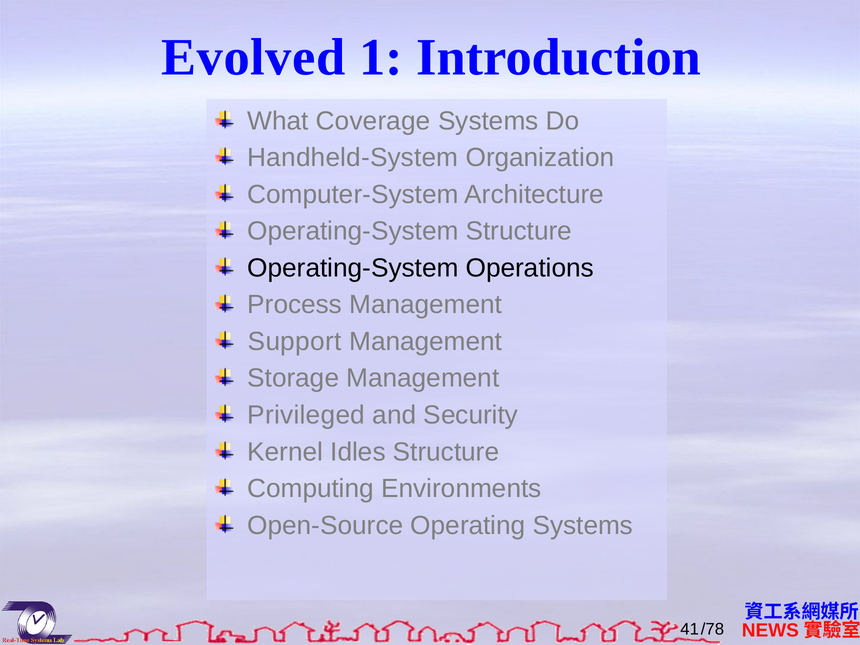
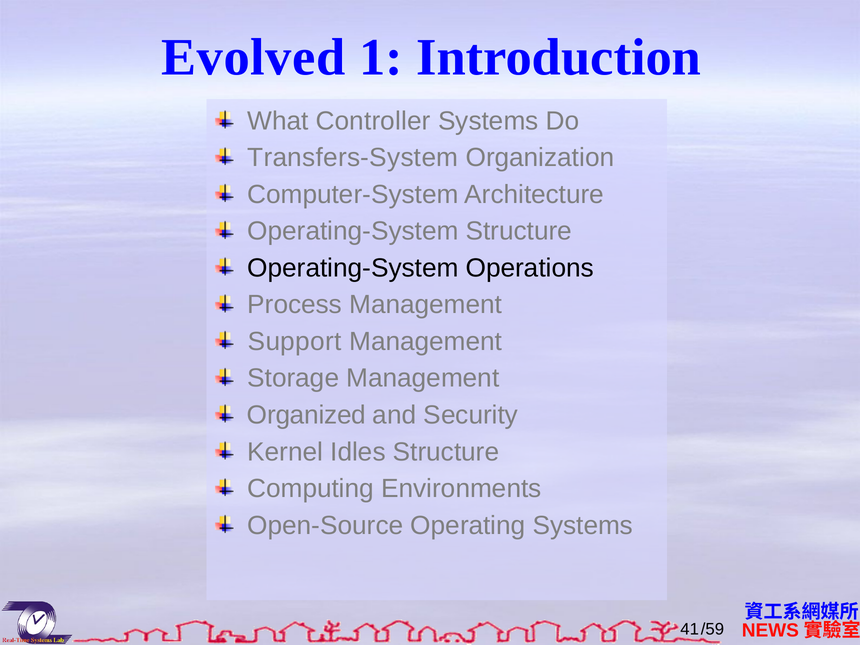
Coverage: Coverage -> Controller (373, 121)
Handheld-System: Handheld-System -> Transfers-System (353, 158)
Privileged: Privileged -> Organized (306, 415)
/78: /78 -> /59 (712, 629)
